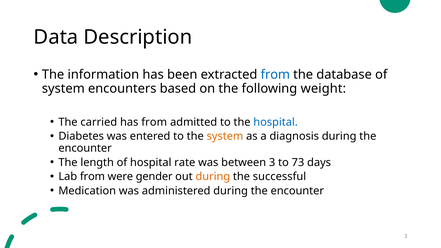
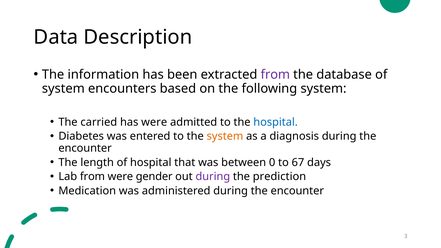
from colour: blue -> purple (275, 75)
following weight: weight -> system (323, 88)
has from: from -> were (154, 122)
rate: rate -> that (185, 162)
between 3: 3 -> 0 (272, 162)
73: 73 -> 67 (298, 162)
during colour: orange -> purple (213, 177)
successful: successful -> prediction (279, 177)
